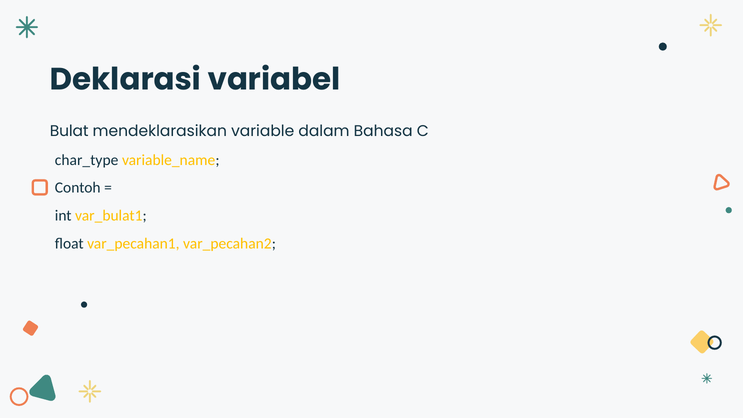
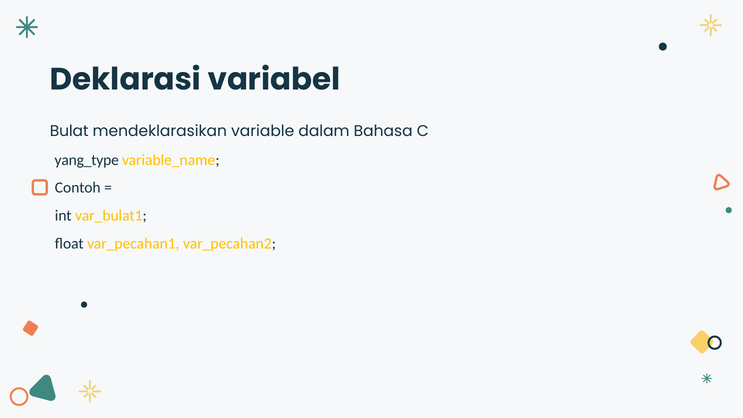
char_type: char_type -> yang_type (87, 160)
